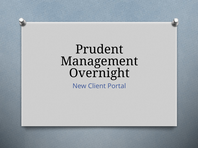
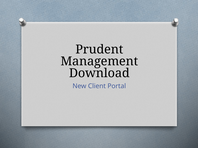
Overnight: Overnight -> Download (99, 73)
